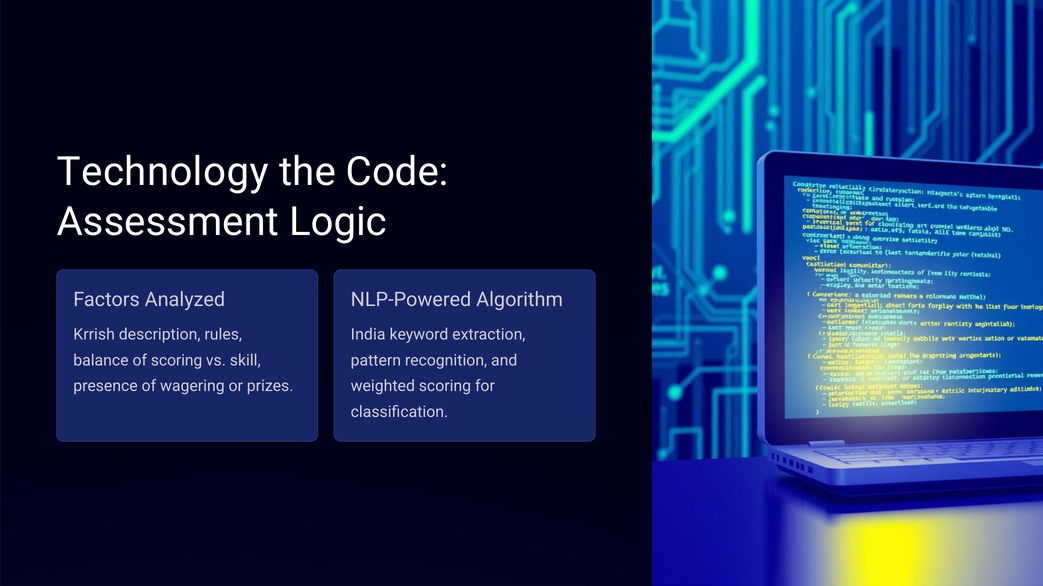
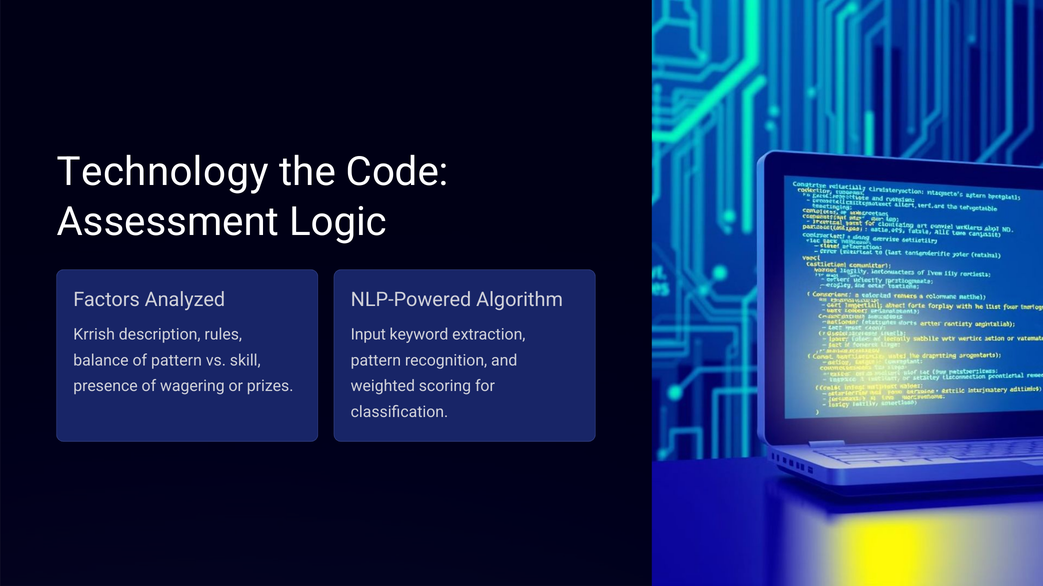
India: India -> Input (368, 335)
of scoring: scoring -> pattern (176, 361)
